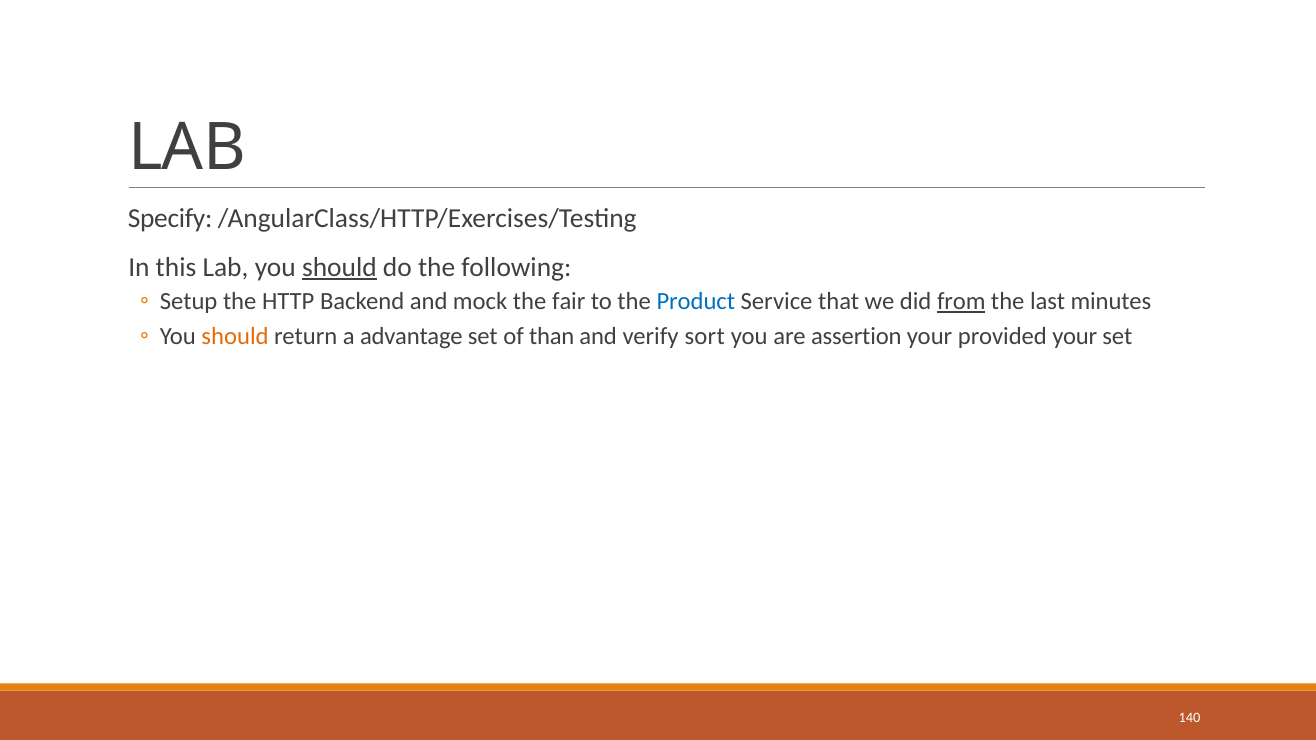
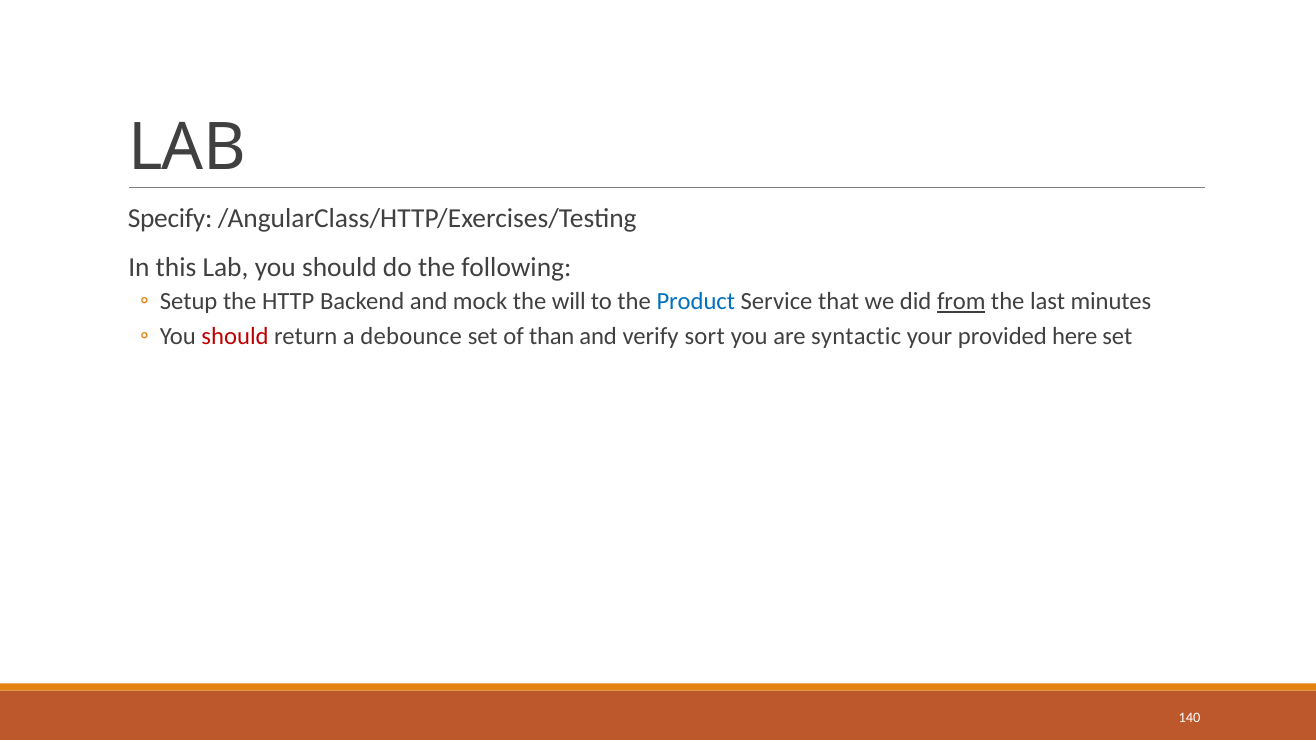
should underline: present -> none (339, 268)
fair: fair -> will (569, 301)
should colour: orange -> red (235, 336)
advantage: advantage -> debounce (411, 336)
assertion: assertion -> syntactic (856, 336)
provided your: your -> here (1075, 336)
